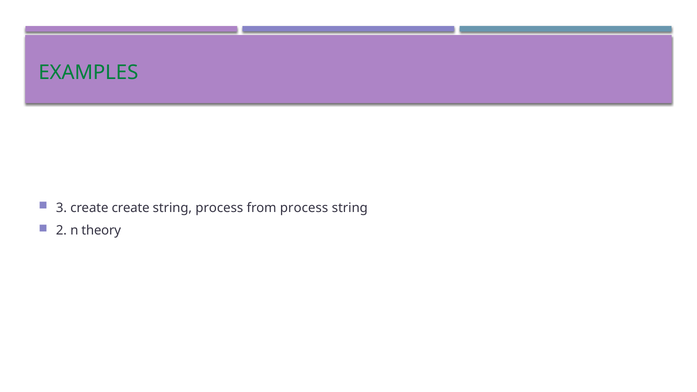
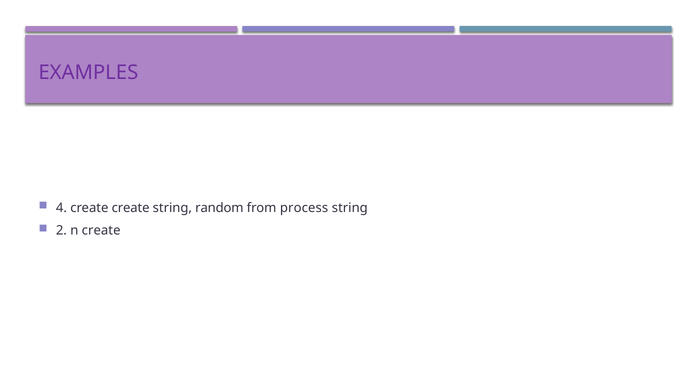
EXAMPLES colour: green -> purple (88, 73)
3: 3 -> 4 (61, 208)
string process: process -> random (219, 208)
n theory: theory -> create (101, 231)
